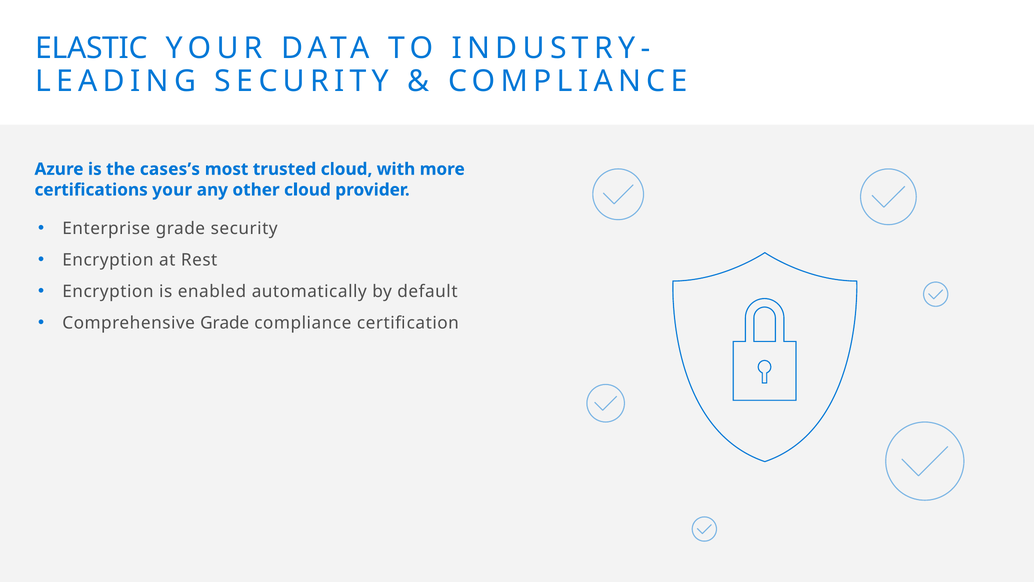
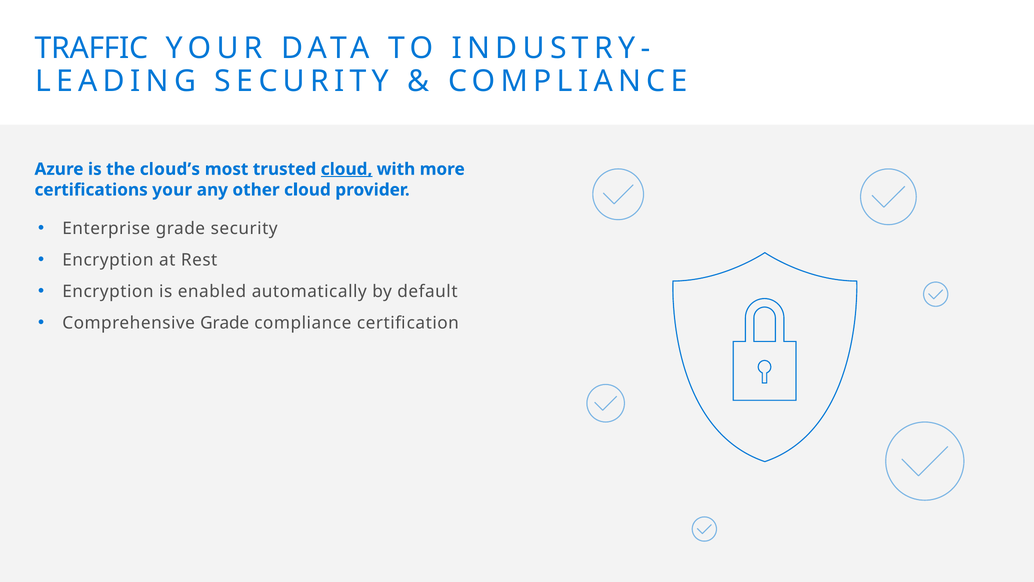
ELASTIC: ELASTIC -> TRAFFIC (91, 48)
cases’s: cases’s -> cloud’s (170, 169)
cloud underline: none -> present (347, 169)
